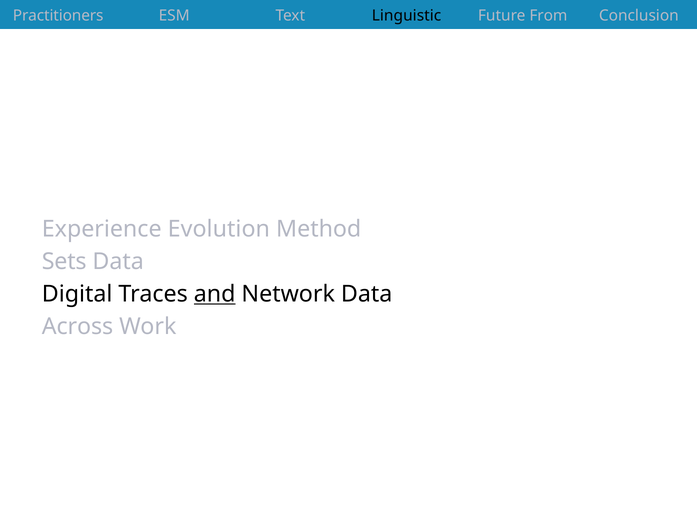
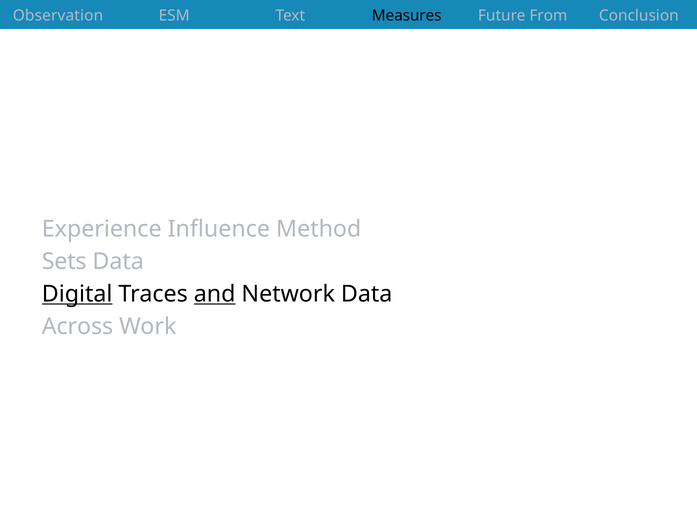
Practitioners: Practitioners -> Observation (58, 16)
Linguistic: Linguistic -> Measures (407, 16)
Evolution: Evolution -> Influence (219, 229)
Digital underline: none -> present (77, 294)
